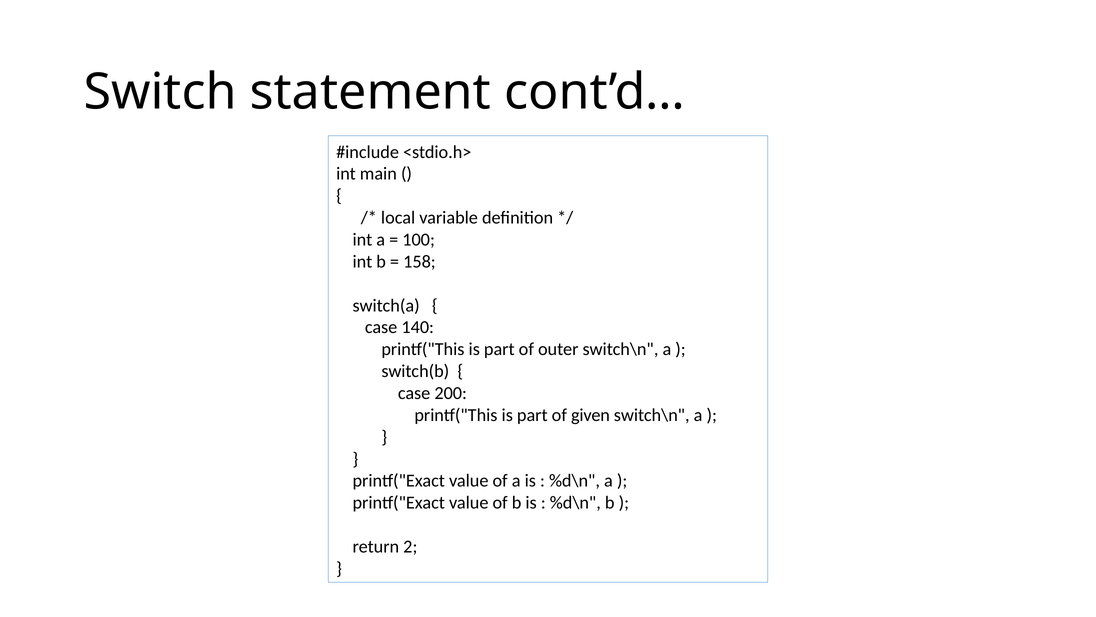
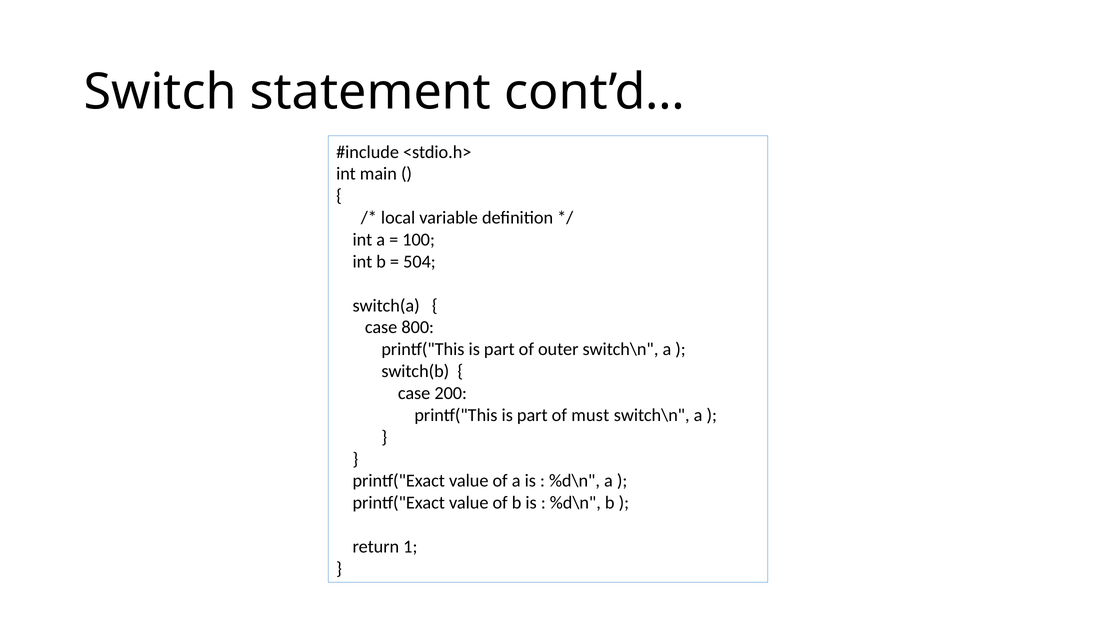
158: 158 -> 504 (419, 261)
140: 140 -> 800 (418, 327)
given: given -> must (590, 415)
2: 2 -> 1 (410, 546)
